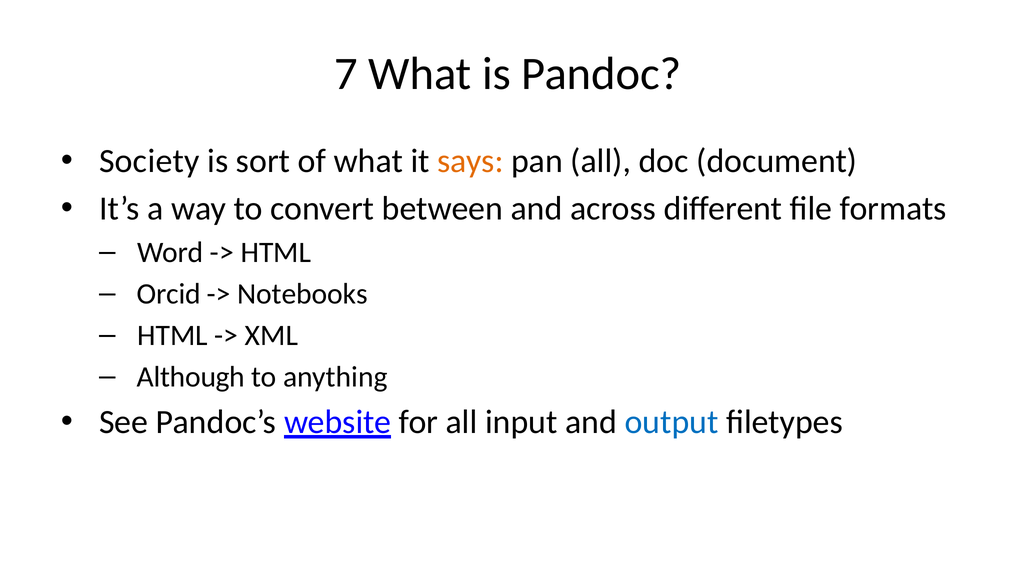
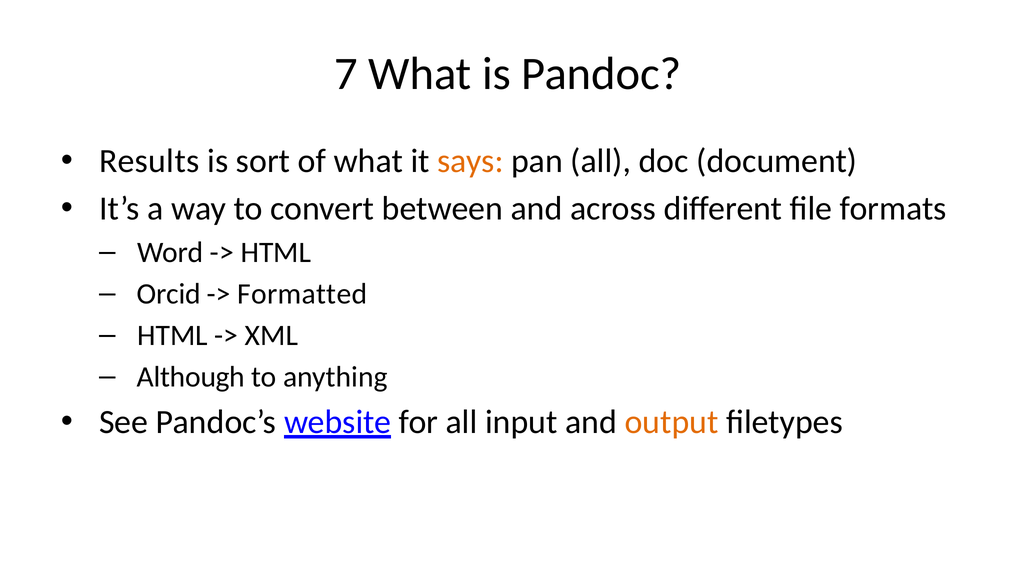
Society: Society -> Results (149, 161)
Notebooks: Notebooks -> Formatted (302, 294)
output colour: blue -> orange (672, 422)
